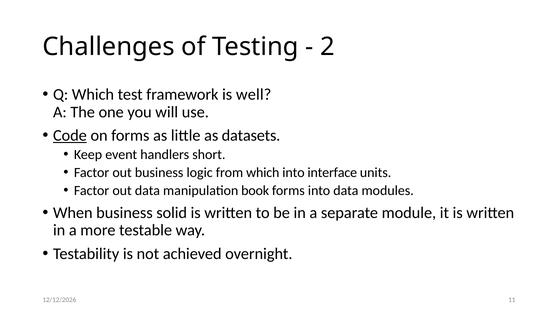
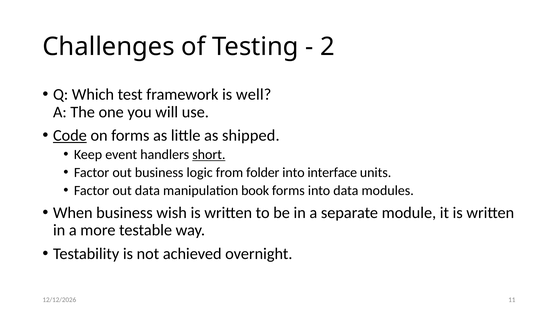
datasets: datasets -> shipped (251, 135)
short underline: none -> present (209, 155)
from which: which -> folder (263, 173)
solid: solid -> wish (172, 213)
